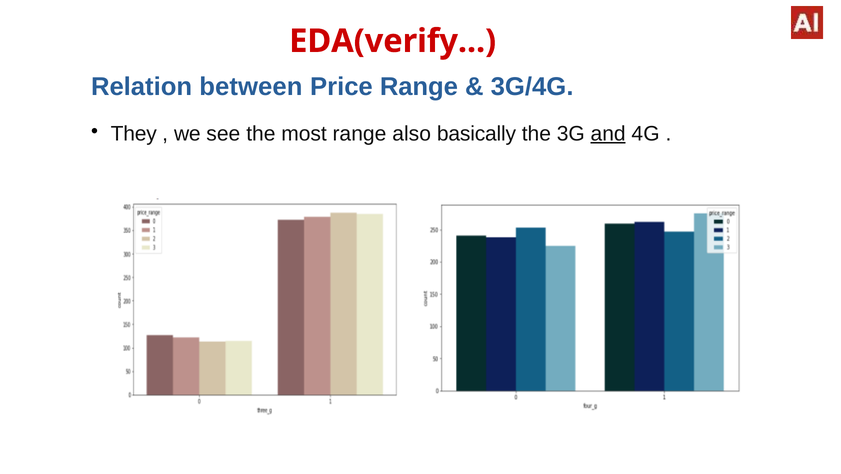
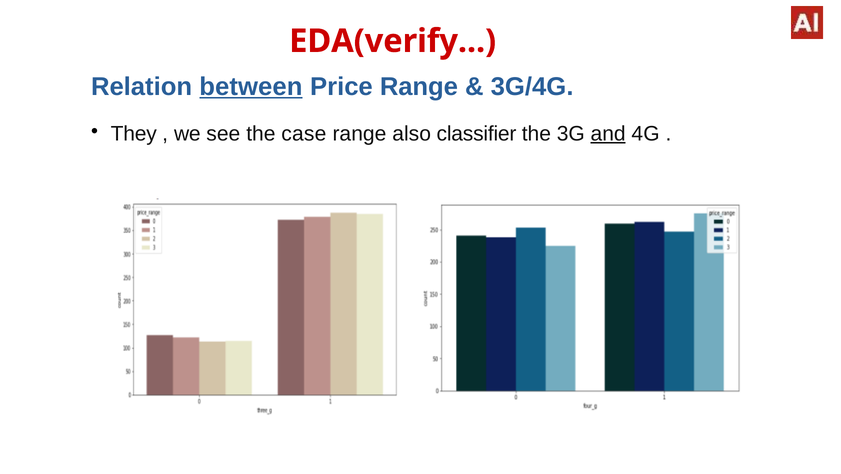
between underline: none -> present (251, 87)
most: most -> case (304, 134)
basically: basically -> classifier (477, 134)
